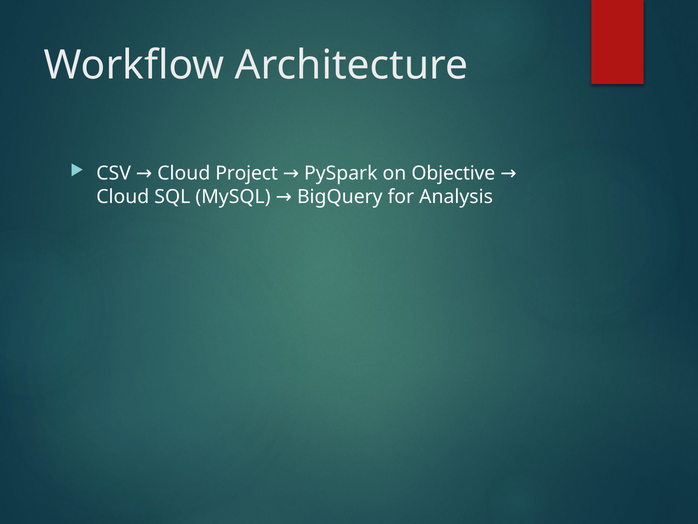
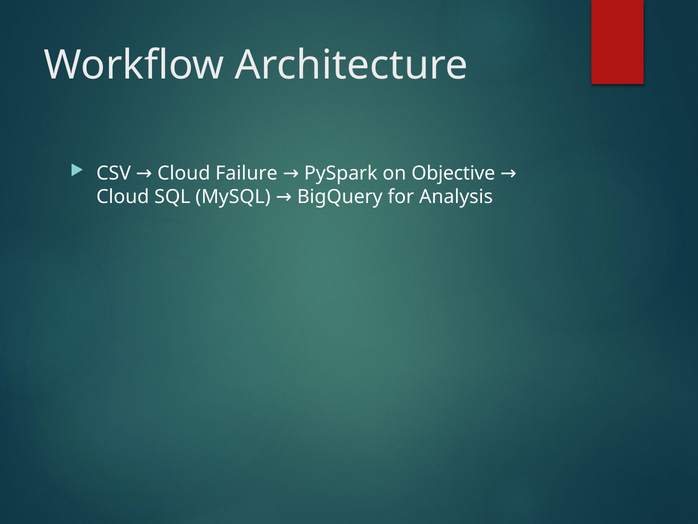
Project: Project -> Failure (246, 173)
